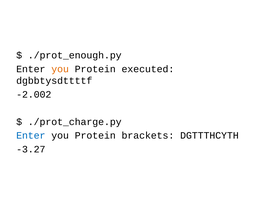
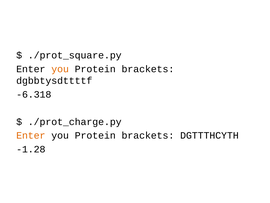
./prot_enough.py: ./prot_enough.py -> ./prot_square.py (75, 55)
executed: executed -> brackets (148, 69)
-2.002: -2.002 -> -6.318 (34, 94)
Enter colour: blue -> orange (31, 135)
-3.27: -3.27 -> -1.28 (31, 149)
